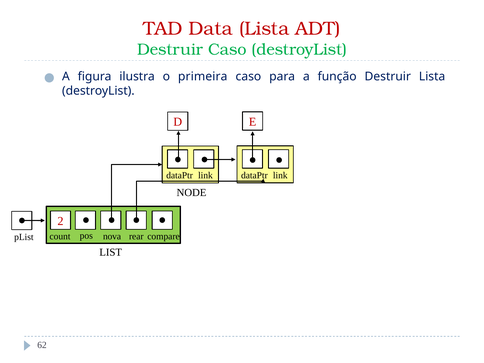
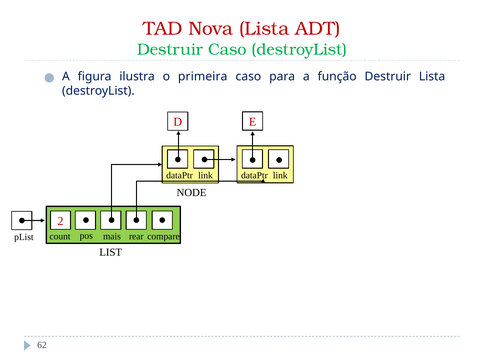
Data: Data -> Nova (211, 29)
nova: nova -> mais (112, 236)
